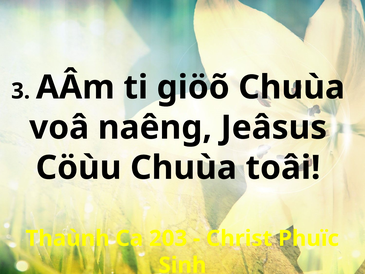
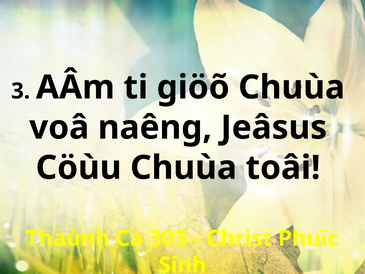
203: 203 -> 303 (168, 238)
